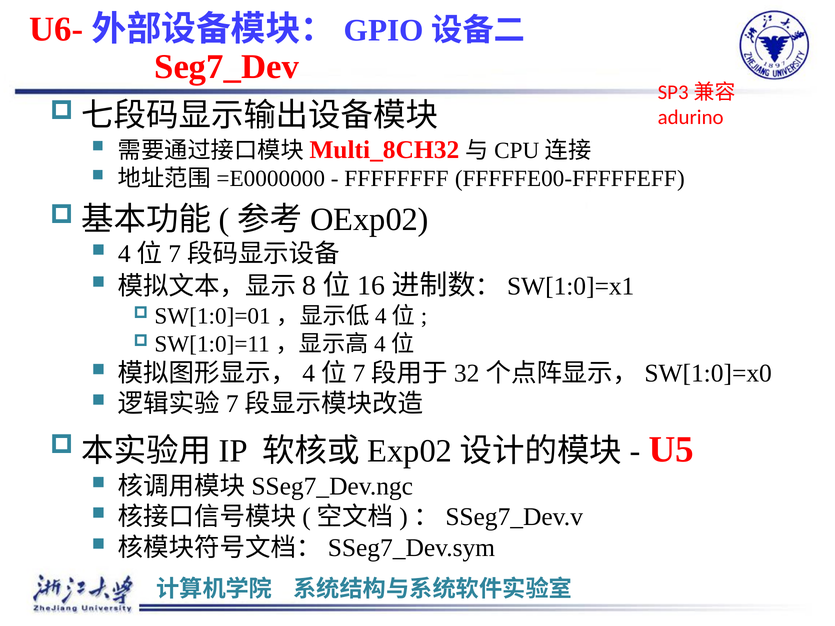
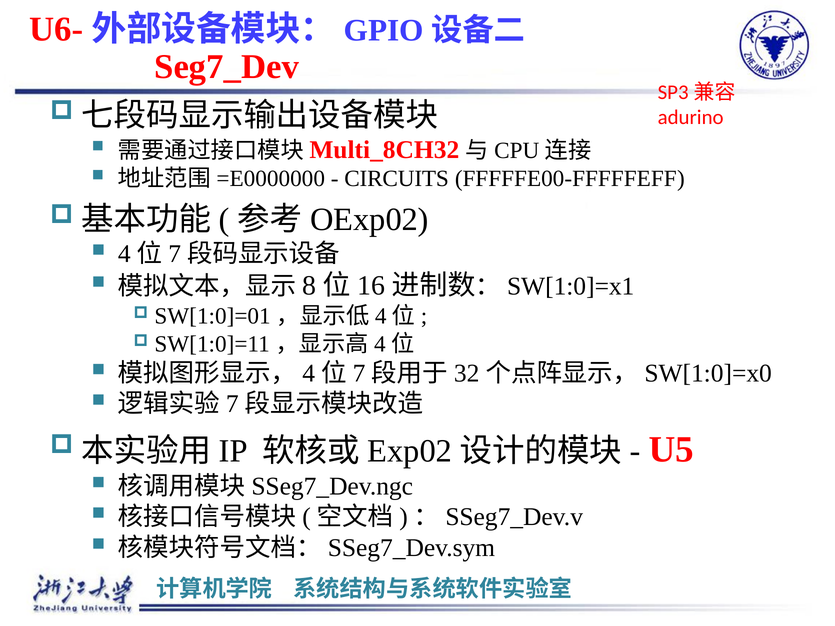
FFFFFFFF: FFFFFFFF -> CIRCUITS (397, 179)
